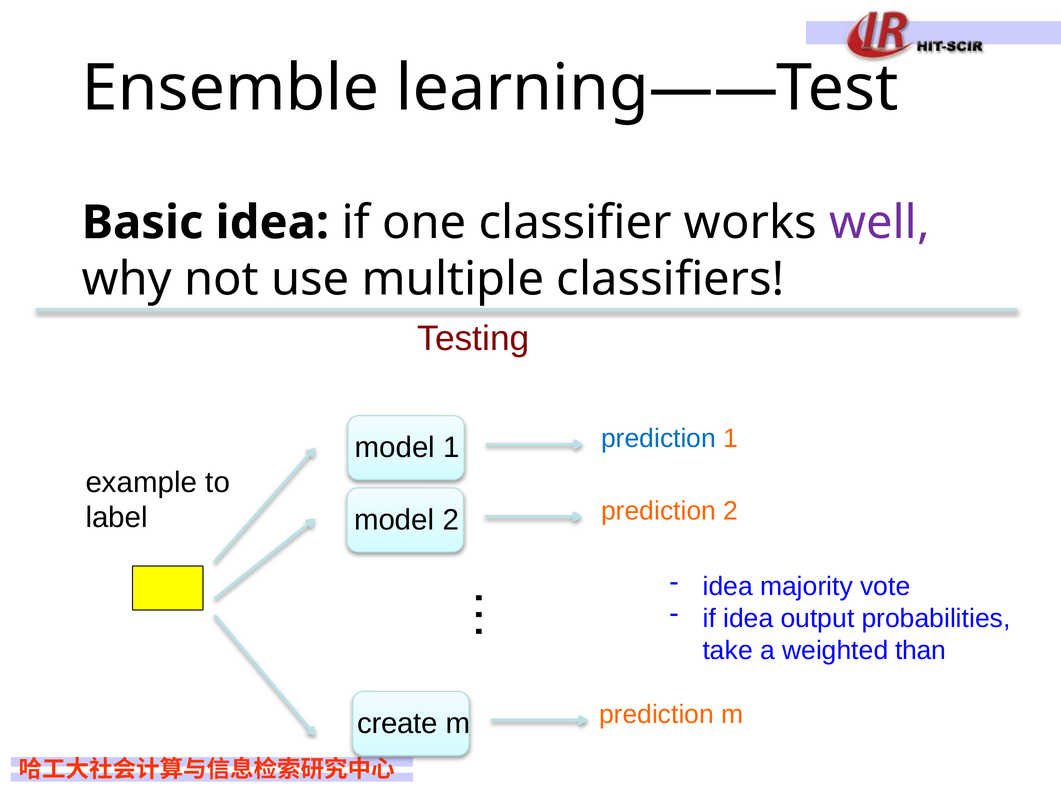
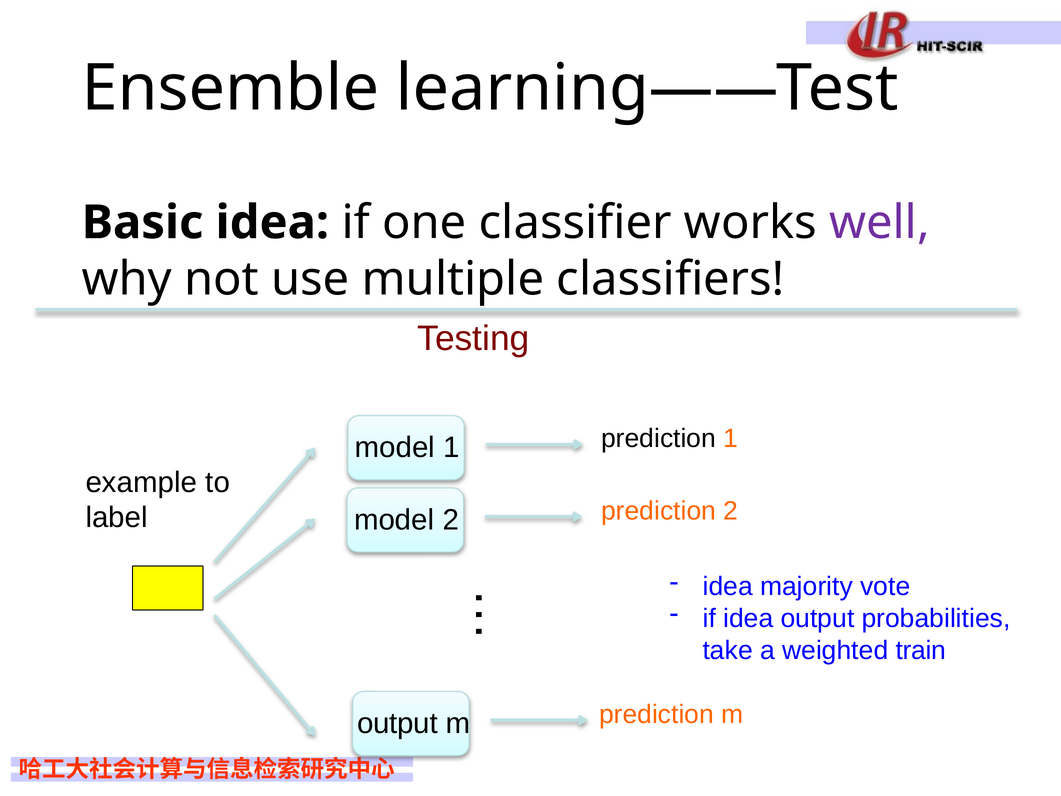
prediction colour: blue -> black (659, 438)
than: than -> train (921, 650)
create: create -> output (397, 723)
